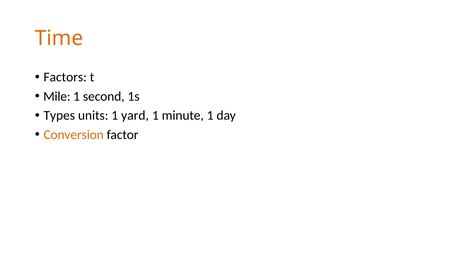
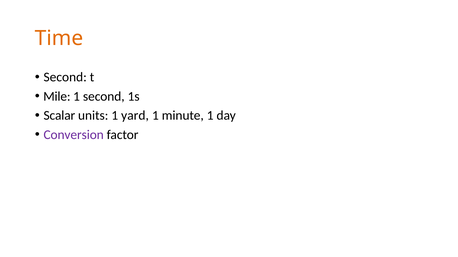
Factors: Factors -> Second (65, 77)
Types: Types -> Scalar (59, 116)
Conversion colour: orange -> purple (74, 135)
